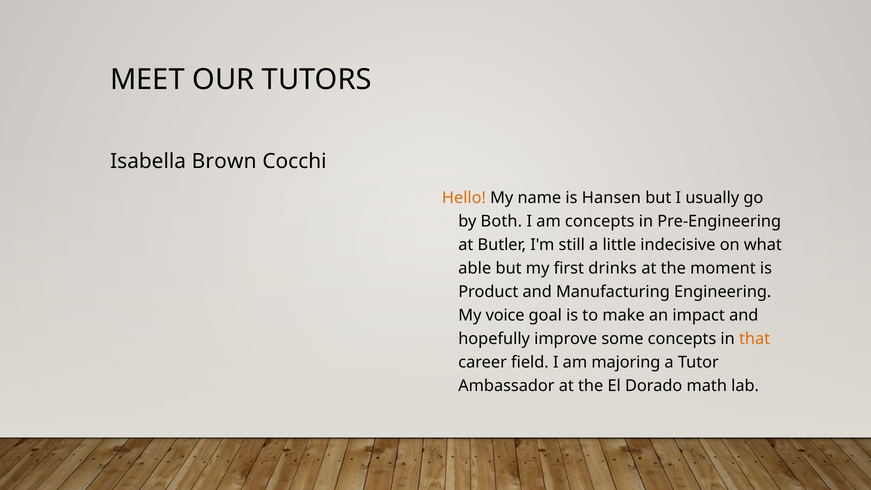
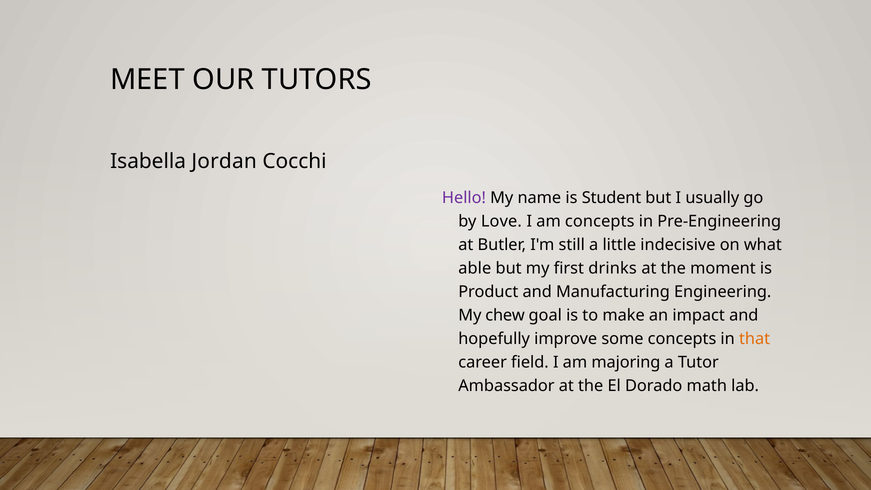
Brown: Brown -> Jordan (224, 161)
Hello colour: orange -> purple (464, 198)
Hansen: Hansen -> Student (612, 198)
Both: Both -> Love (501, 221)
voice: voice -> chew (505, 315)
